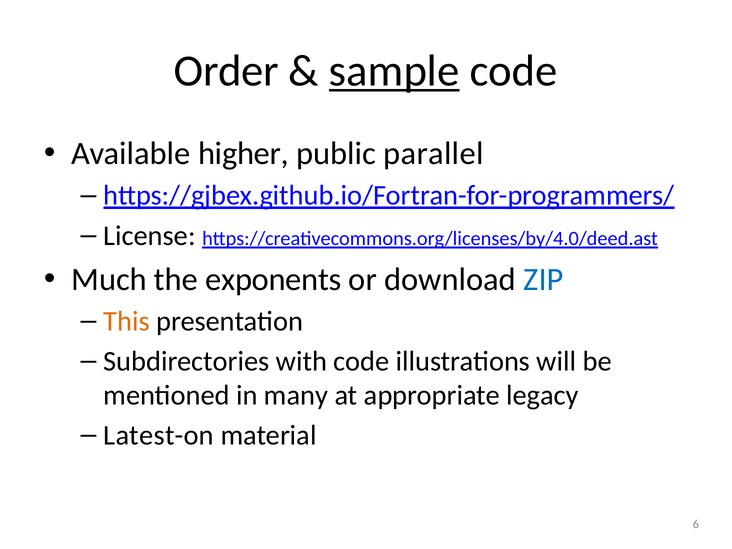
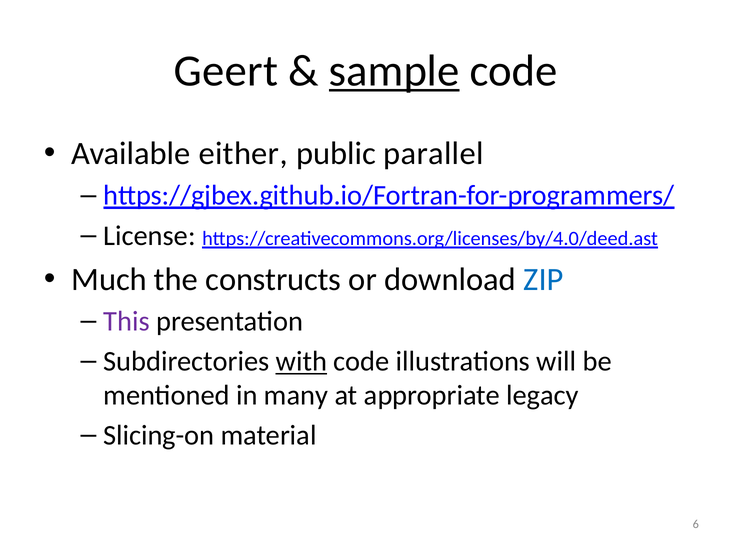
Order: Order -> Geert (226, 71)
higher: higher -> either (243, 154)
exponents: exponents -> constructs (273, 279)
This colour: orange -> purple (127, 322)
with underline: none -> present (301, 361)
Latest-on: Latest-on -> Slicing-on (159, 435)
